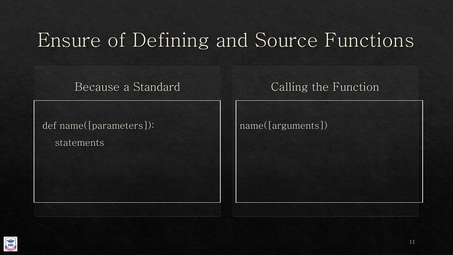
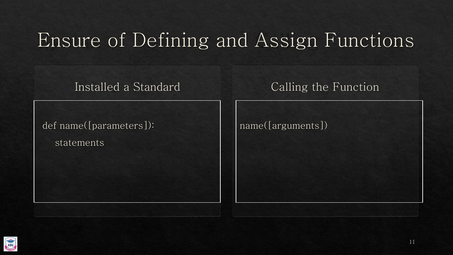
Source: Source -> Assign (286, 41)
Because: Because -> Installed (97, 87)
